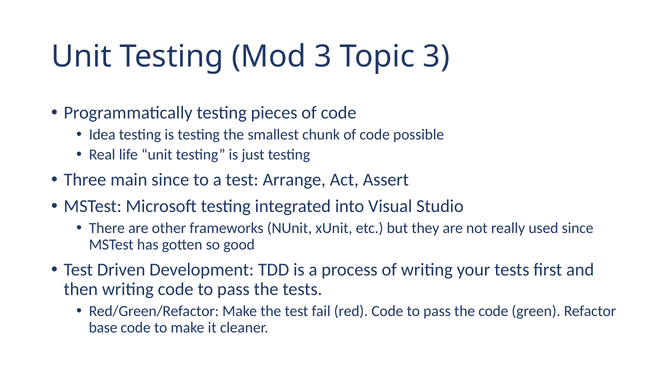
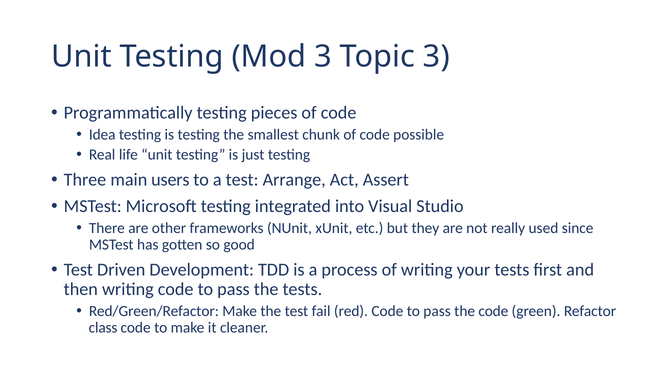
main since: since -> users (170, 179)
base: base -> class (103, 327)
